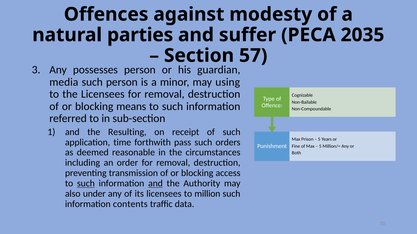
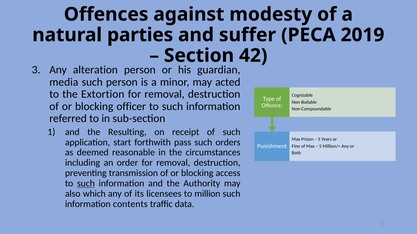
2035: 2035 -> 2019 (362, 35)
57: 57 -> 42 (253, 56)
possesses: possesses -> alteration (95, 70)
using: using -> acted (228, 82)
the Licensees: Licensees -> Extortion (103, 94)
means: means -> officer (131, 107)
time: time -> start (122, 143)
and underline: present -> none (155, 184)
under: under -> which (94, 194)
